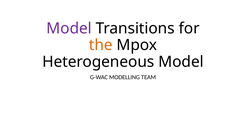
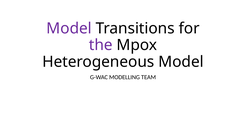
the colour: orange -> purple (101, 45)
